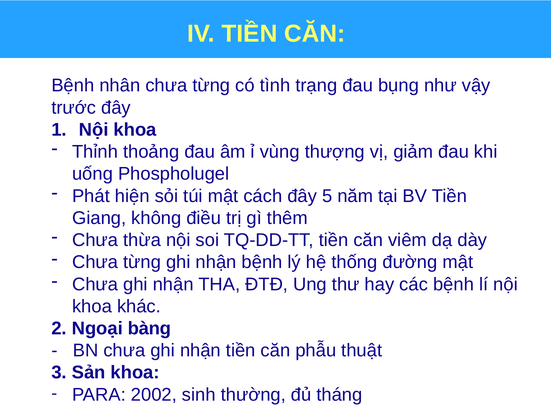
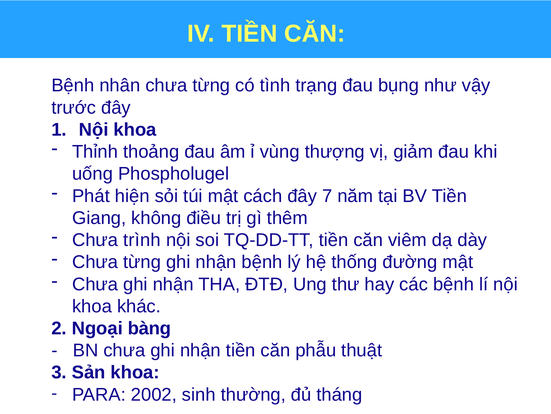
5: 5 -> 7 (327, 196)
thừa: thừa -> trình (142, 240)
